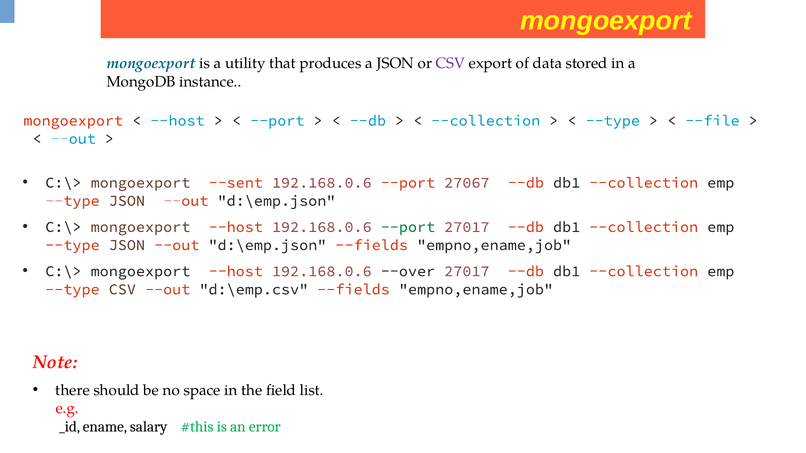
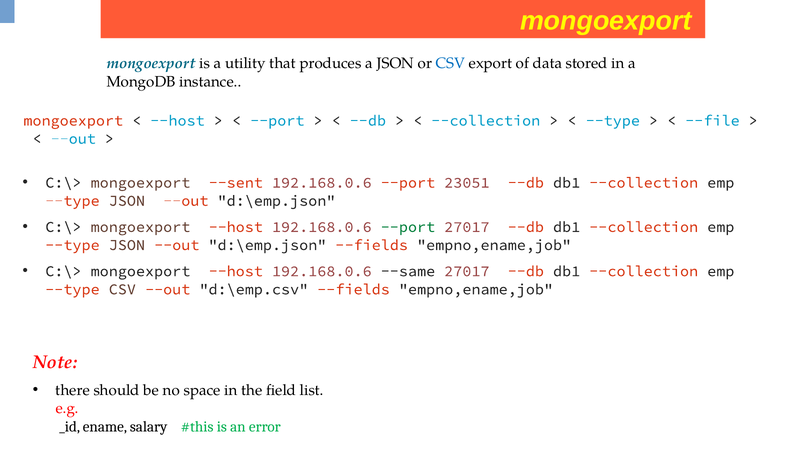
CSV colour: purple -> blue (450, 63)
27067: 27067 -> 23051 (467, 183)
--over: --over -> --same (408, 271)
